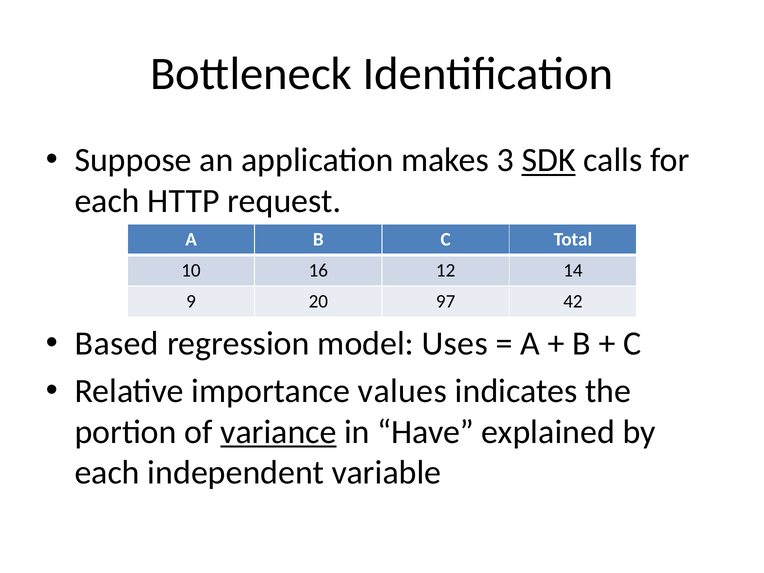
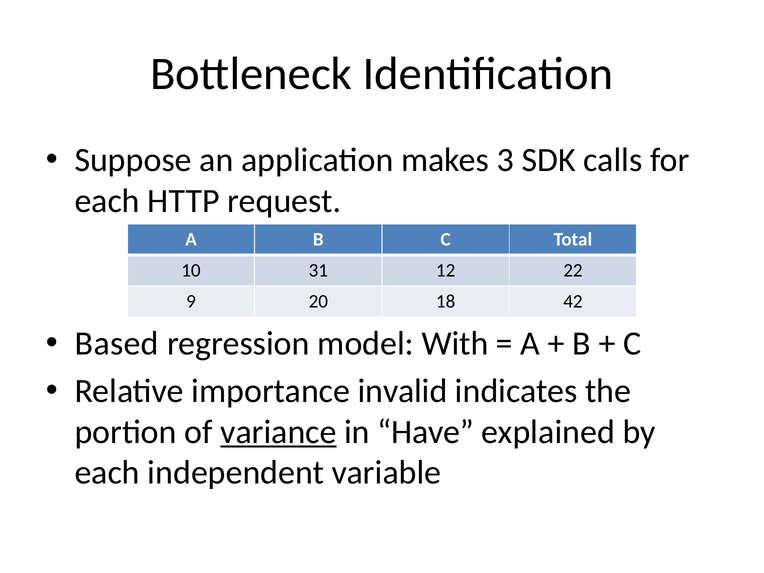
SDK underline: present -> none (549, 160)
16: 16 -> 31 (318, 271)
14: 14 -> 22 (573, 271)
97: 97 -> 18 (446, 302)
Uses: Uses -> With (455, 344)
values: values -> invalid (403, 391)
